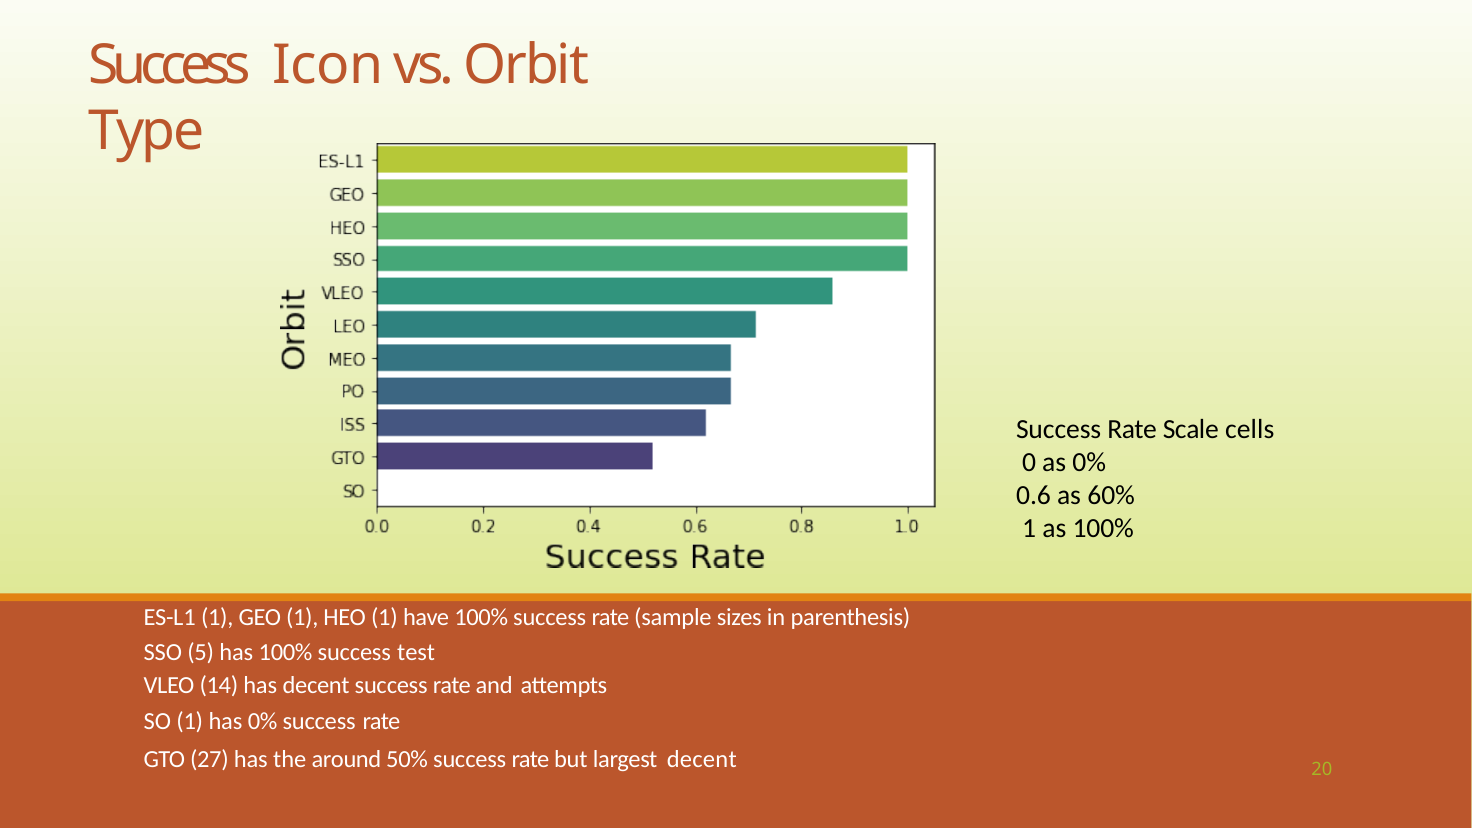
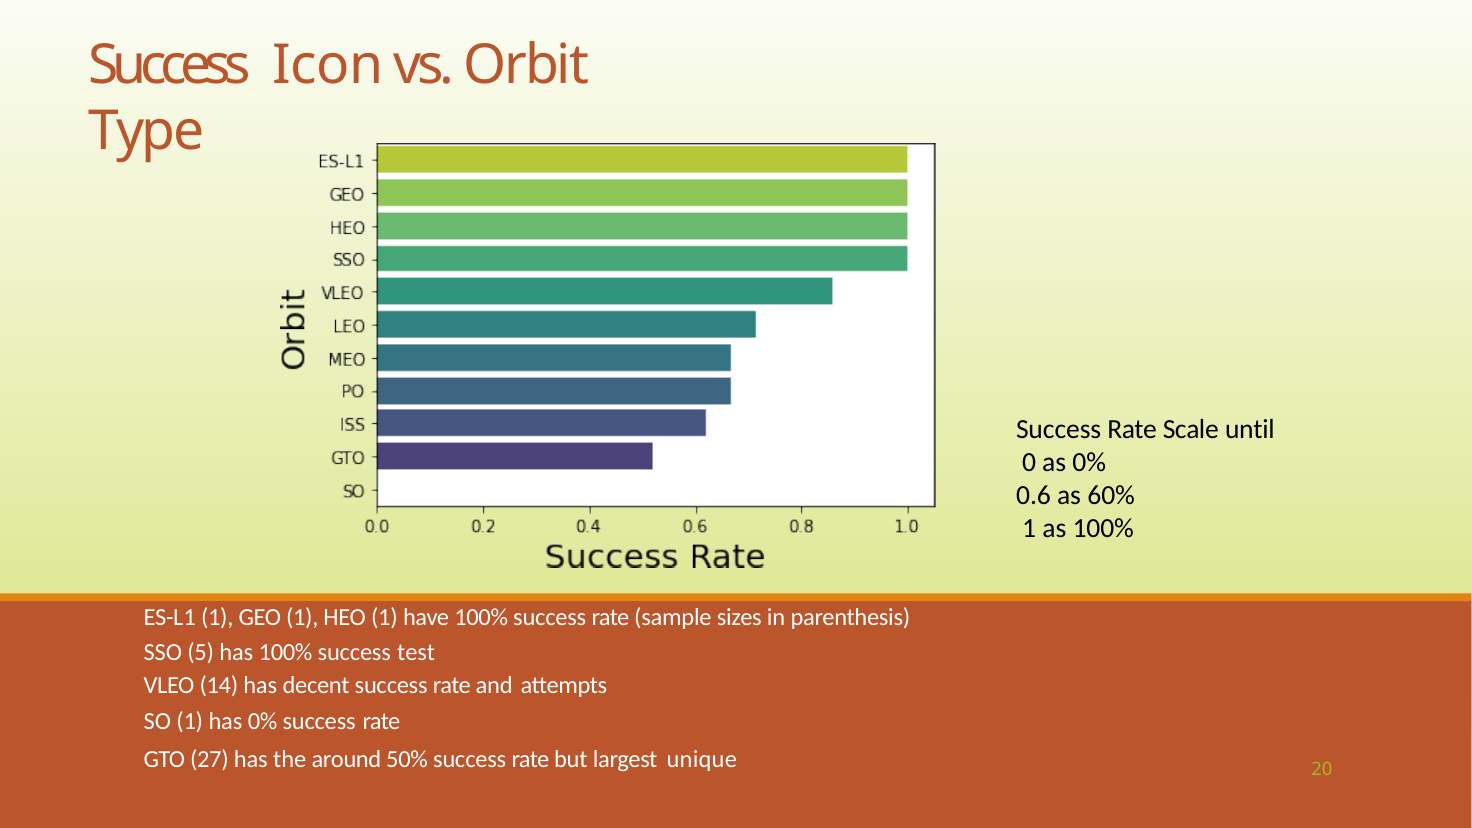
cells: cells -> until (1250, 429)
largest decent: decent -> unique (702, 759)
